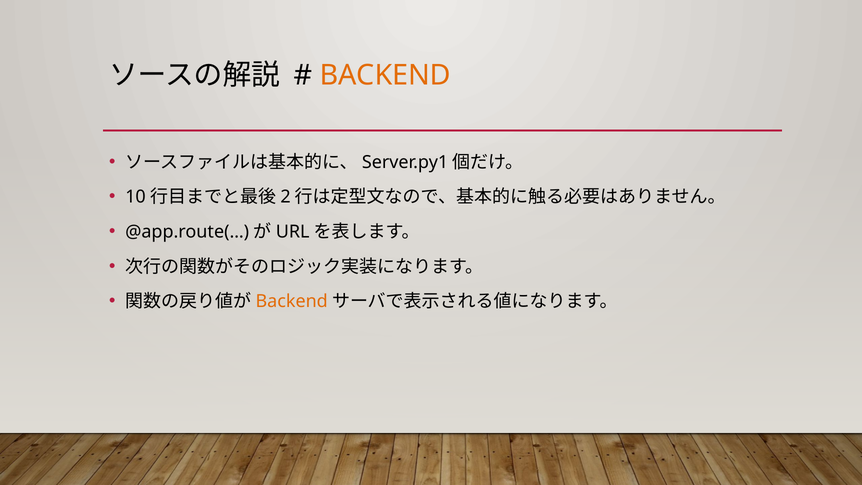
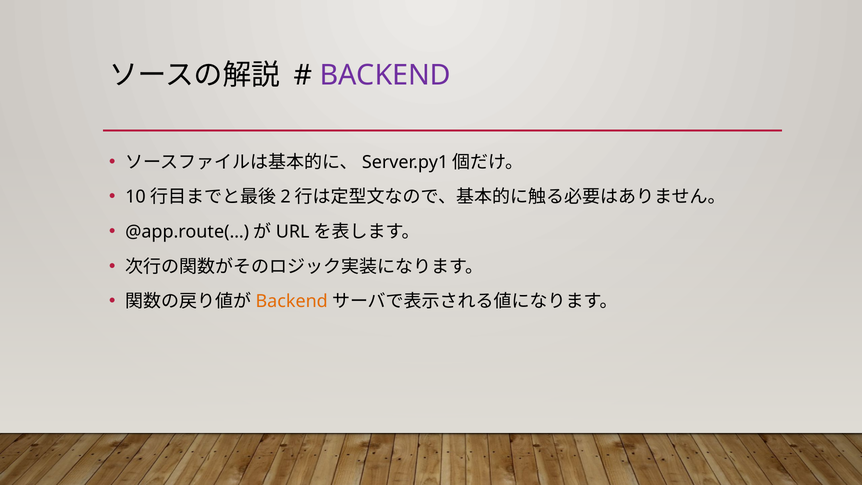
BACKEND colour: orange -> purple (385, 75)
